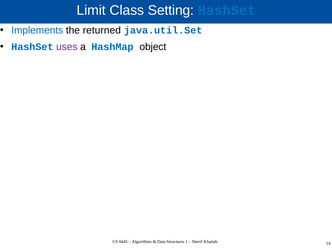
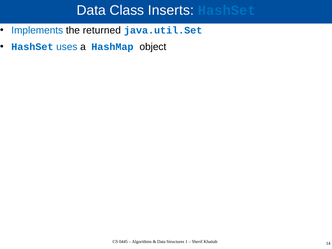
Limit: Limit -> Data (91, 10)
Setting: Setting -> Inserts (171, 10)
uses colour: purple -> blue (67, 47)
